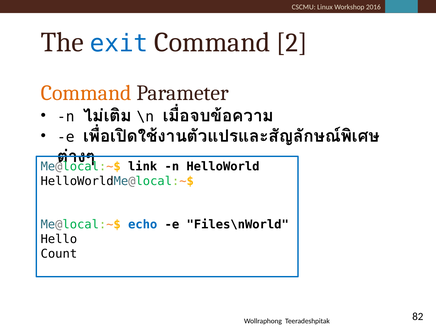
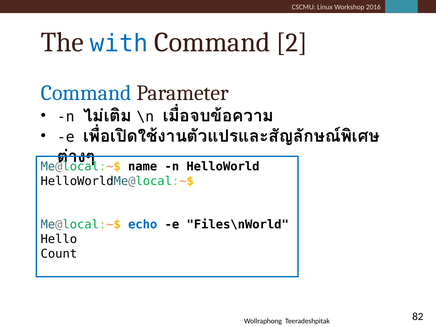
exit: exit -> with (119, 43)
Command colour: orange -> blue (86, 93)
link: link -> name (143, 166)
